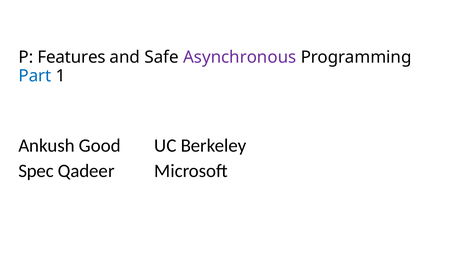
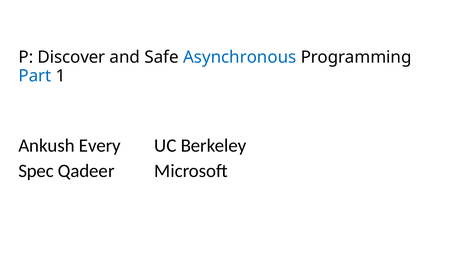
Features: Features -> Discover (71, 57)
Asynchronous colour: purple -> blue (240, 57)
Good: Good -> Every (100, 146)
